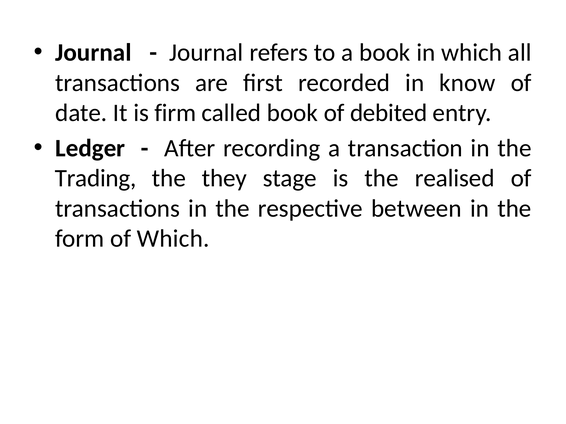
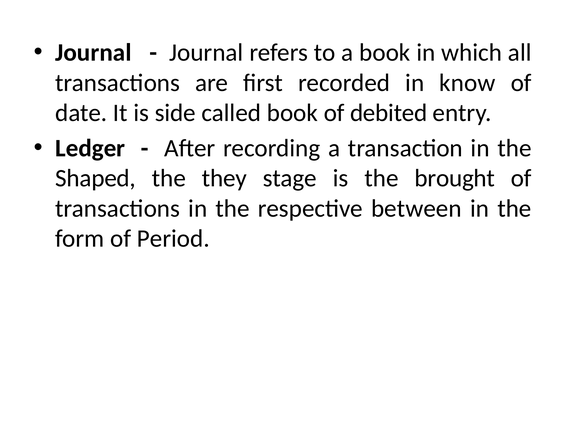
firm: firm -> side (175, 113)
Trading: Trading -> Shaped (96, 179)
realised: realised -> brought (455, 179)
of Which: Which -> Period (173, 239)
